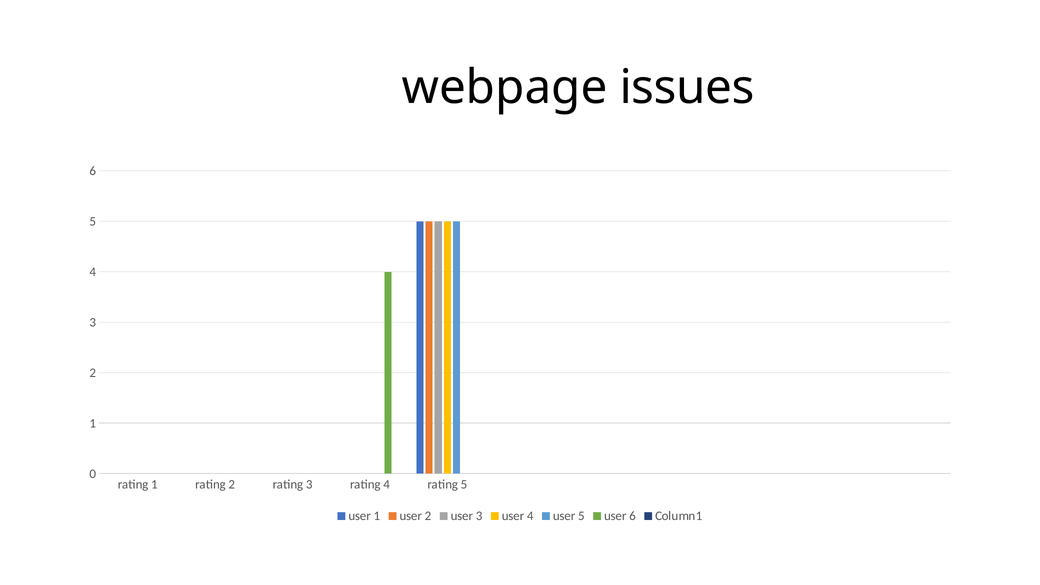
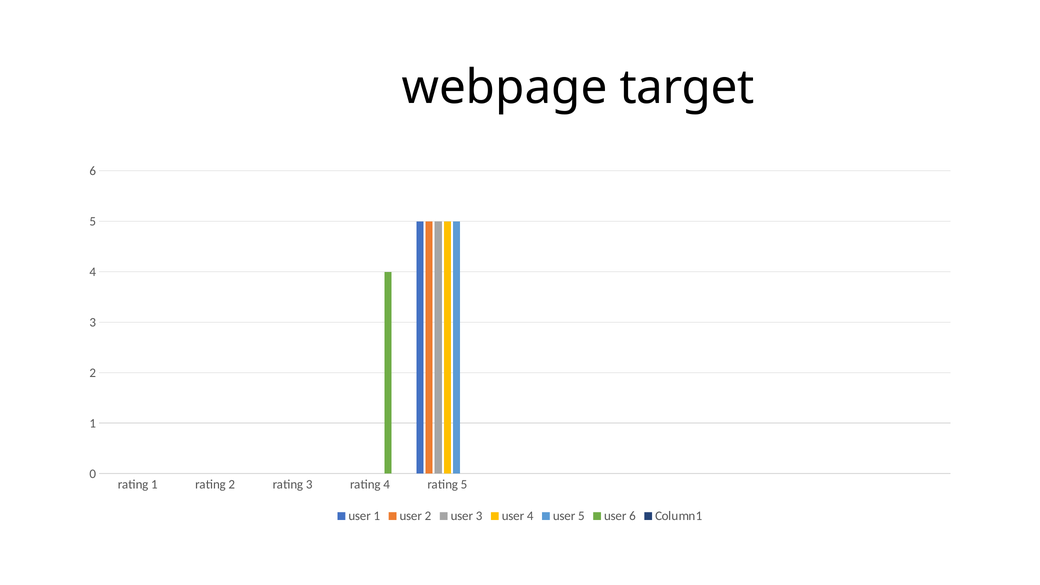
issues: issues -> target (687, 87)
